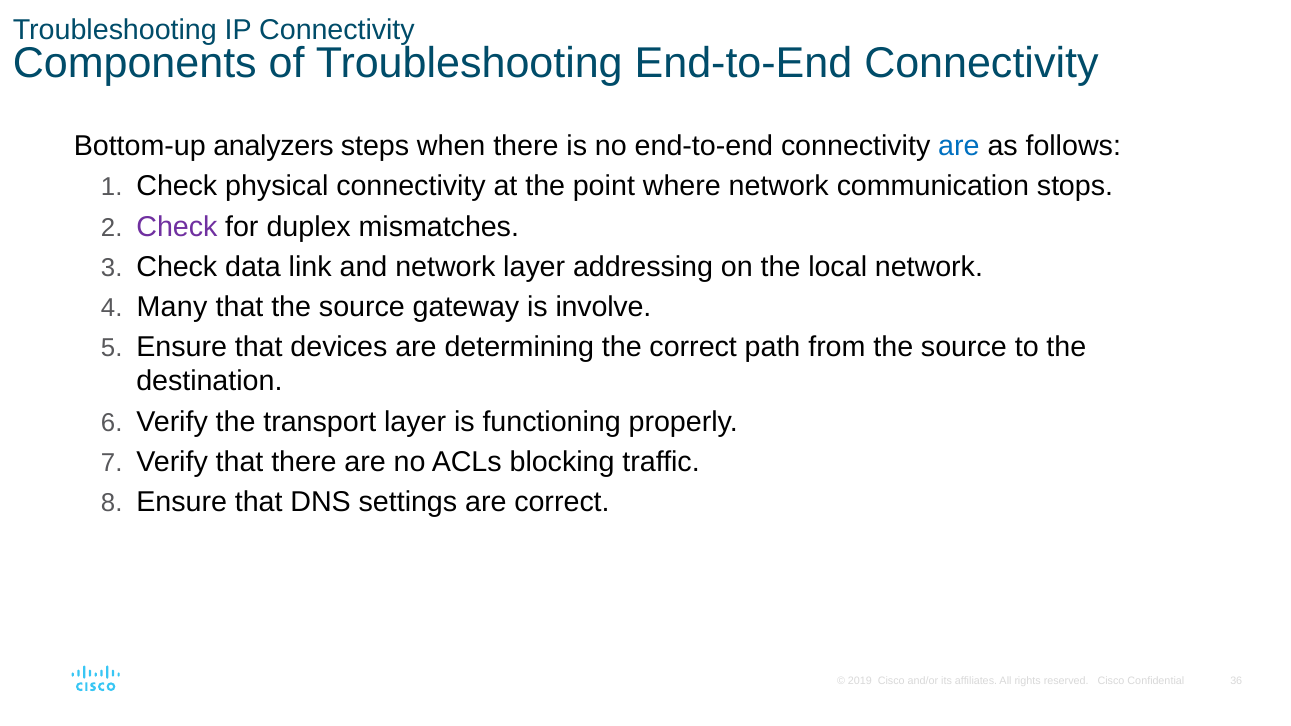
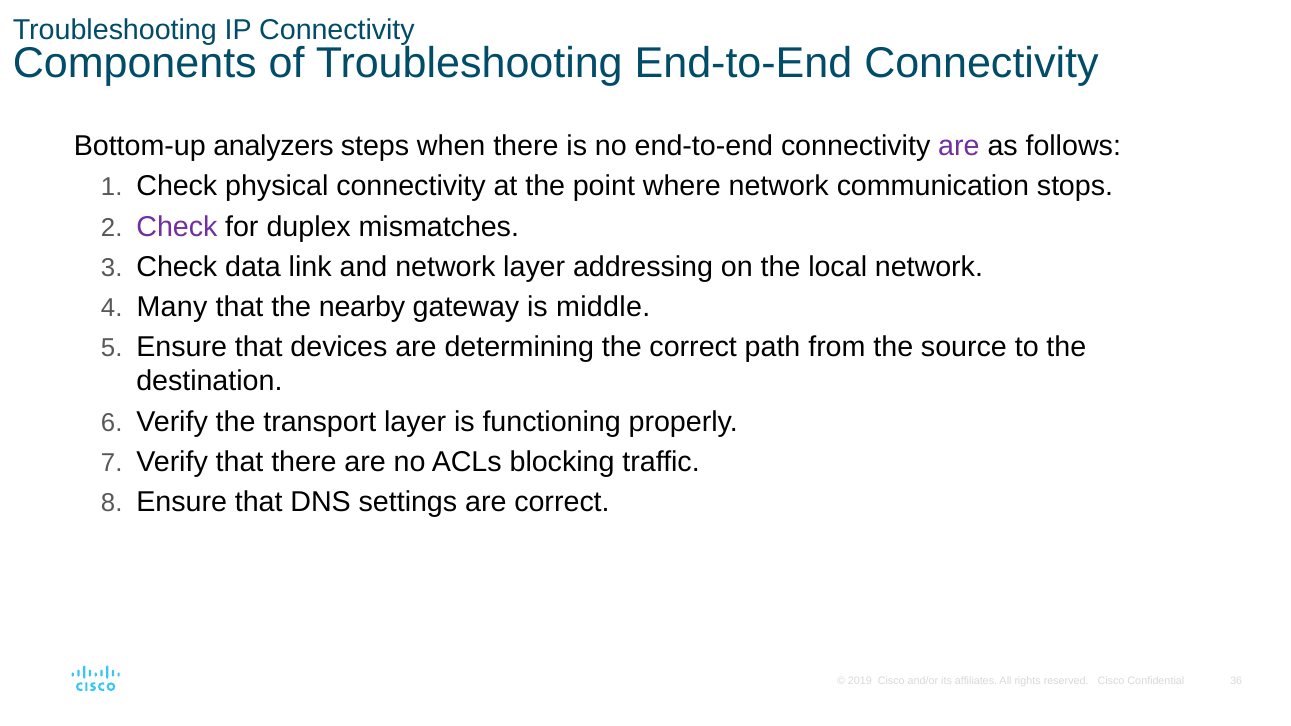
are colour: blue -> purple (959, 146)
that the source: source -> nearby (362, 307)
involve: involve -> middle (603, 307)
